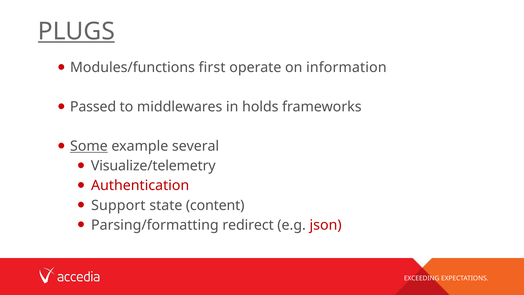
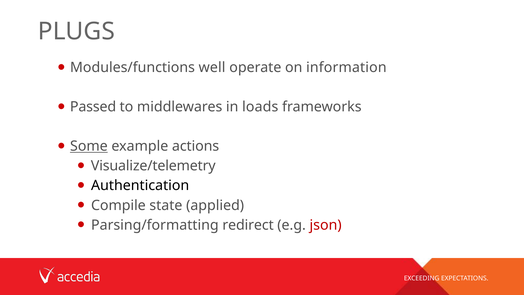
PLUGS underline: present -> none (76, 31)
first: first -> well (212, 67)
holds: holds -> loads (260, 107)
several: several -> actions (196, 146)
Authentication colour: red -> black (140, 185)
Support: Support -> Compile (118, 205)
content: content -> applied (215, 205)
